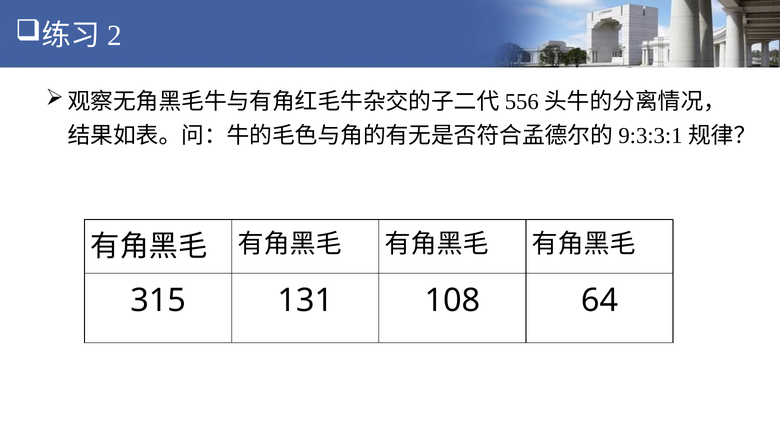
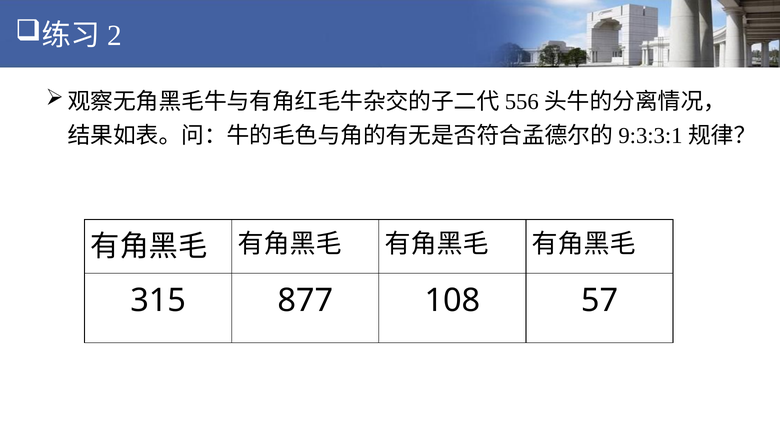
131: 131 -> 877 (305, 300)
64: 64 -> 57 (600, 300)
